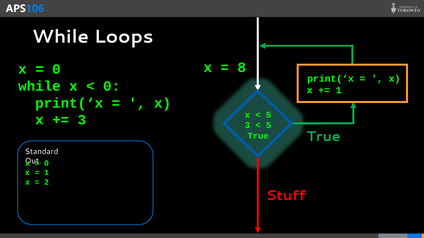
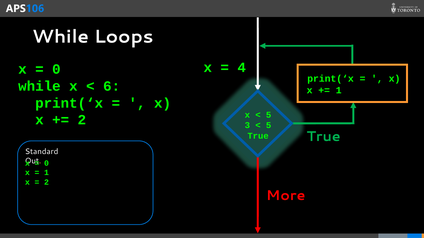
8: 8 -> 4 (242, 68)
0: 0 -> 6 (112, 86)
3: 3 -> 2 (82, 120)
Stuff: Stuff -> More (286, 196)
